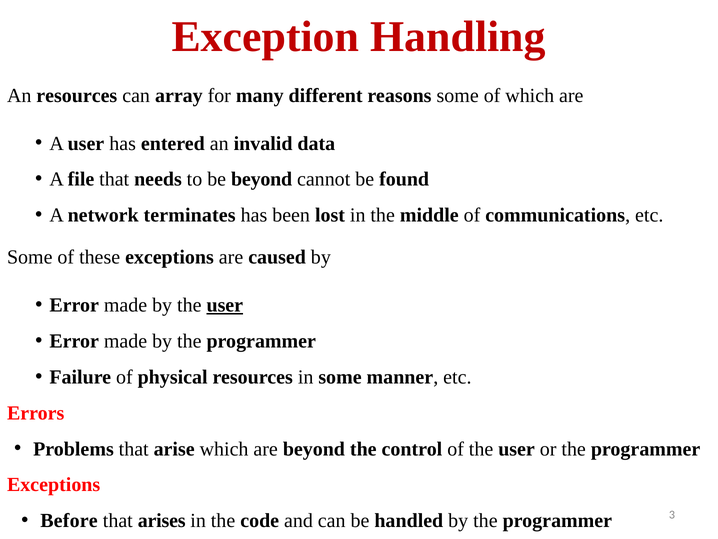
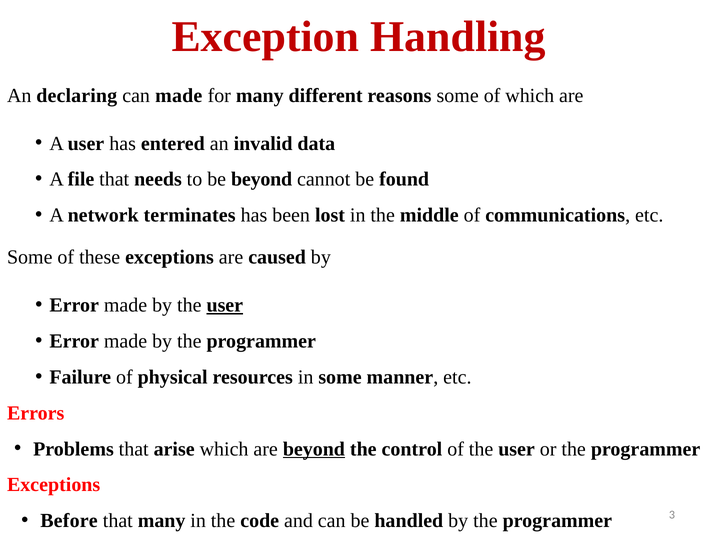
An resources: resources -> declaring (77, 95)
can array: array -> made (179, 95)
beyond underline: none -> present (314, 449)
that arises: arises -> many (162, 520)
